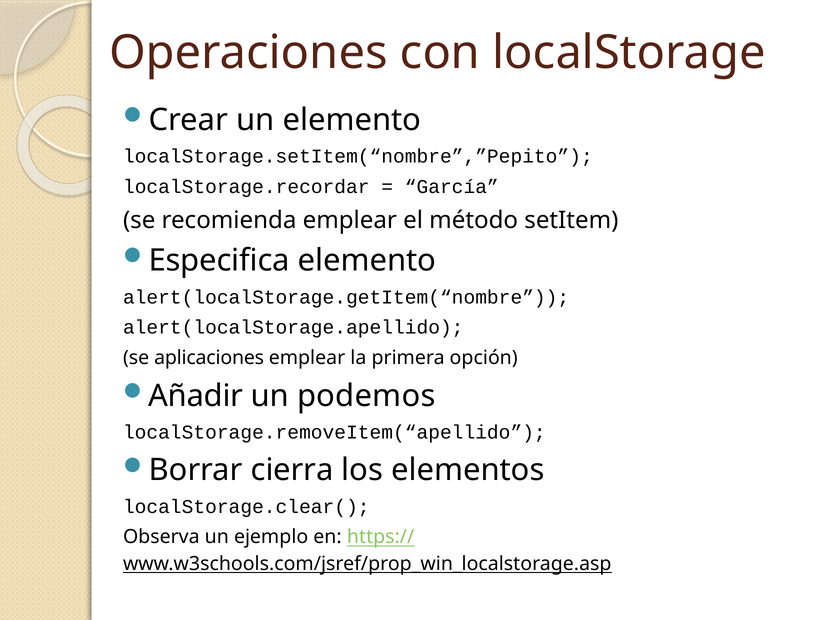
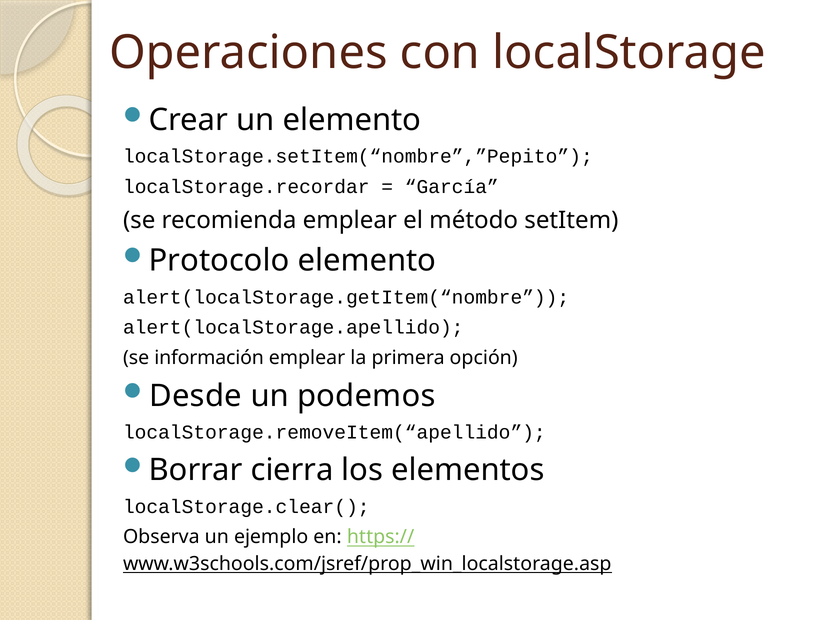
Especifica: Especifica -> Protocolo (219, 261)
aplicaciones: aplicaciones -> información (209, 358)
Añadir: Añadir -> Desde (196, 396)
